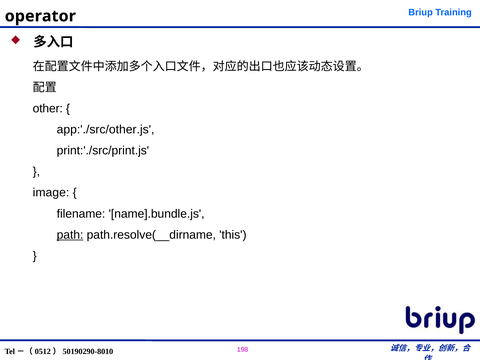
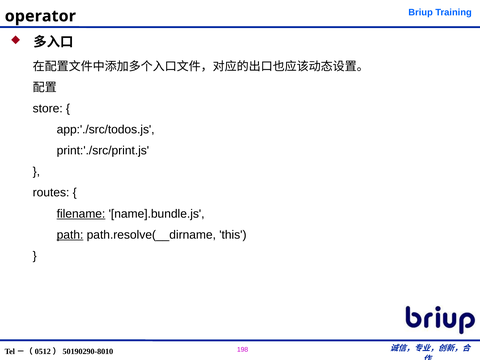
other: other -> store (48, 108)
app:'./src/other.js: app:'./src/other.js -> app:'./src/todos.js (106, 130)
image: image -> routes (51, 193)
filename underline: none -> present (81, 214)
